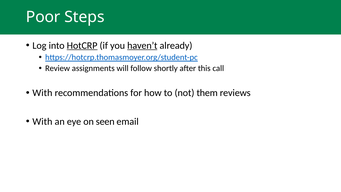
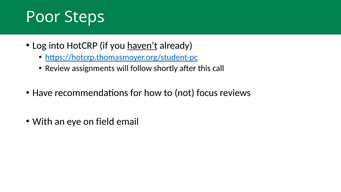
HotCRP underline: present -> none (82, 45)
With: With -> Have (42, 93)
them: them -> focus (207, 93)
seen: seen -> field (105, 121)
